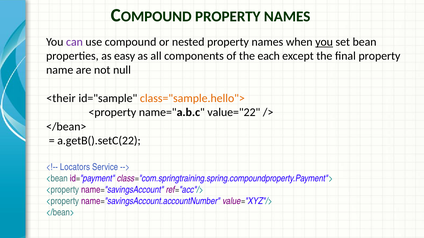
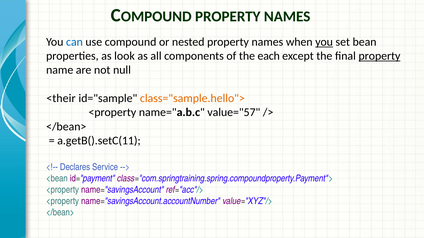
can colour: purple -> blue (74, 42)
easy: easy -> look (125, 56)
property underline: none -> present (379, 56)
value="22: value="22 -> value="57 (234, 113)
a.getB().setC(22: a.getB().setC(22 -> a.getB().setC(11 (99, 141)
Locators: Locators -> Declares (75, 168)
